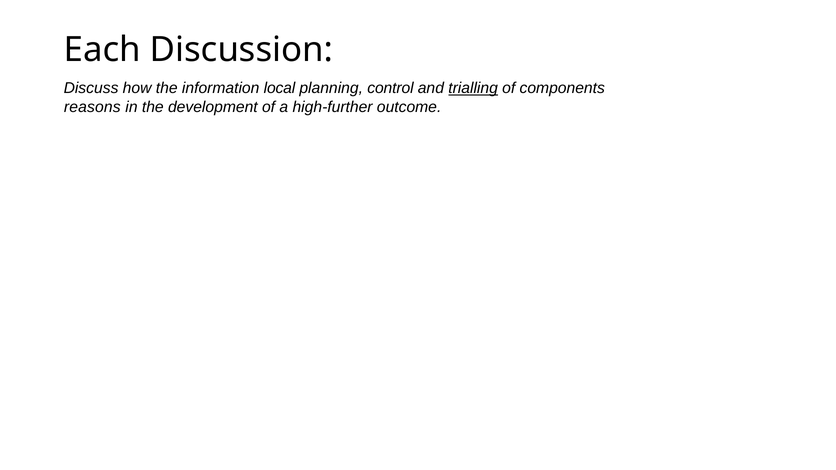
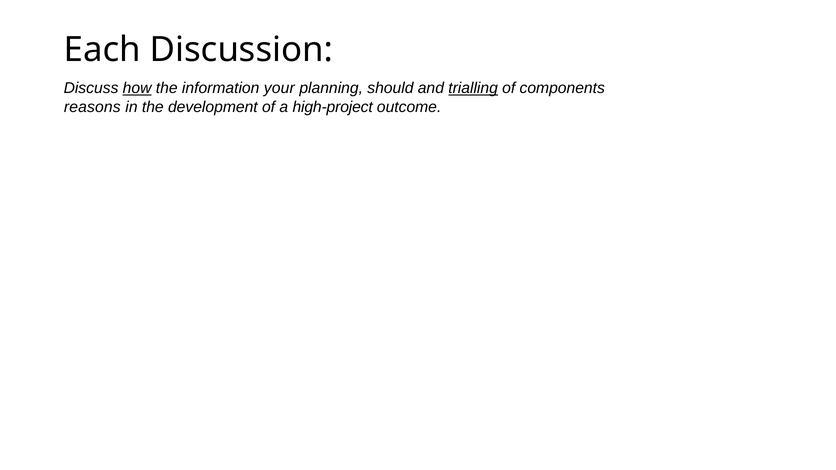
how underline: none -> present (137, 88)
local: local -> your (279, 88)
control: control -> should (390, 88)
high-further: high-further -> high-project (333, 107)
